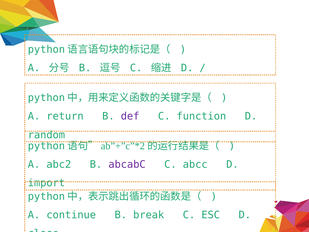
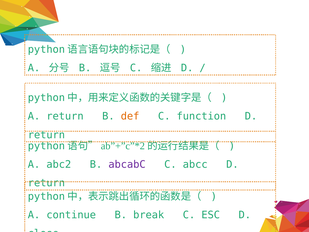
def colour: purple -> orange (130, 116)
random: random -> return (46, 135)
import: import -> return (46, 183)
